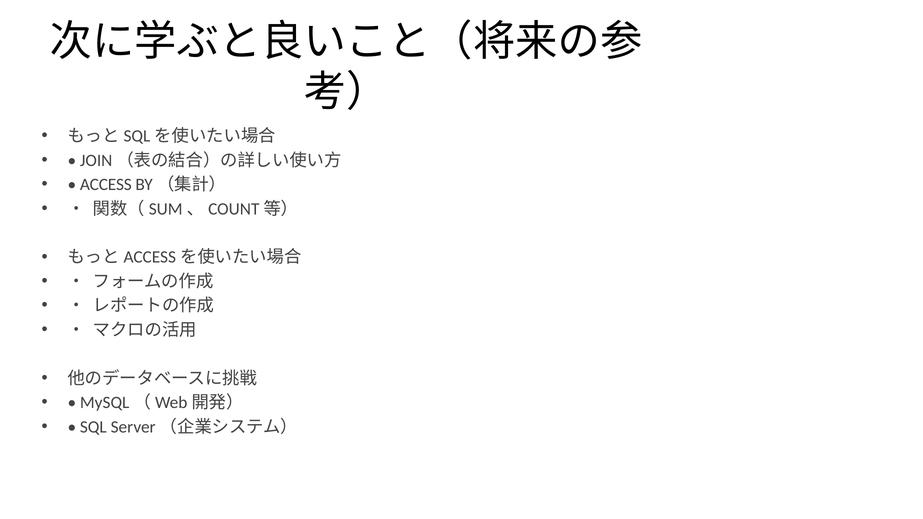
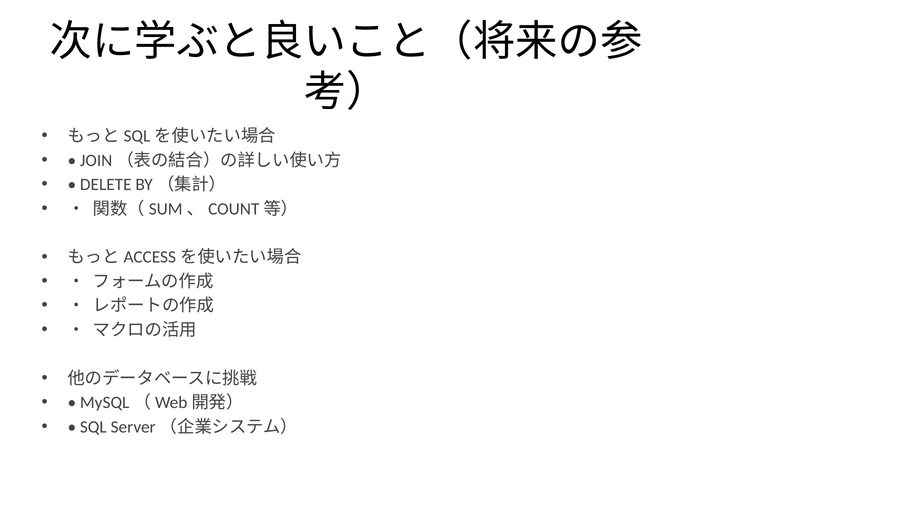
ACCESS: ACCESS -> DELETE (106, 185)
